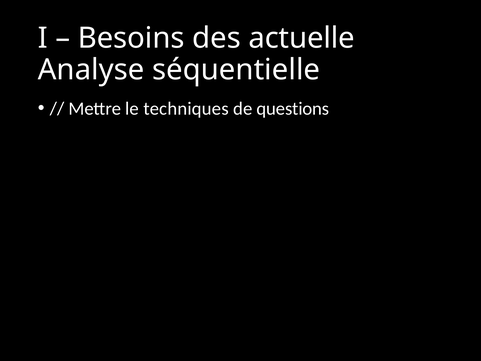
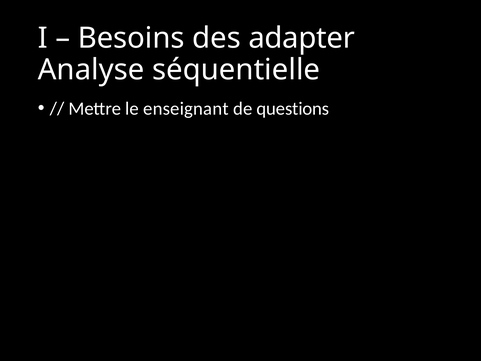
actuelle: actuelle -> adapter (302, 38)
techniques: techniques -> enseignant (186, 108)
